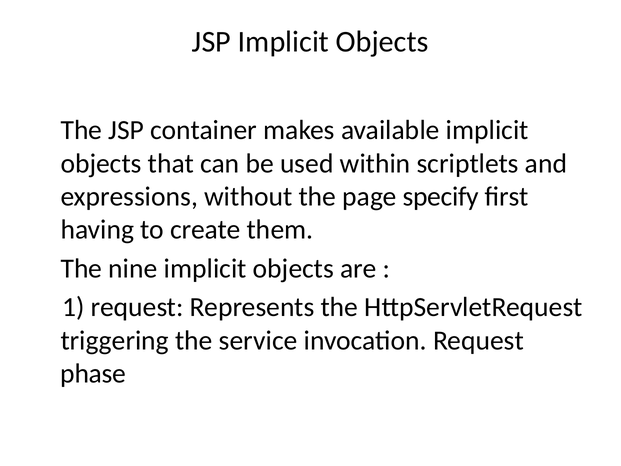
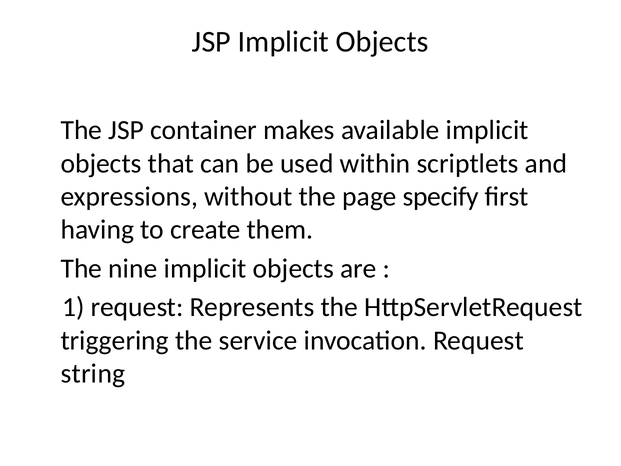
phase: phase -> string (93, 373)
